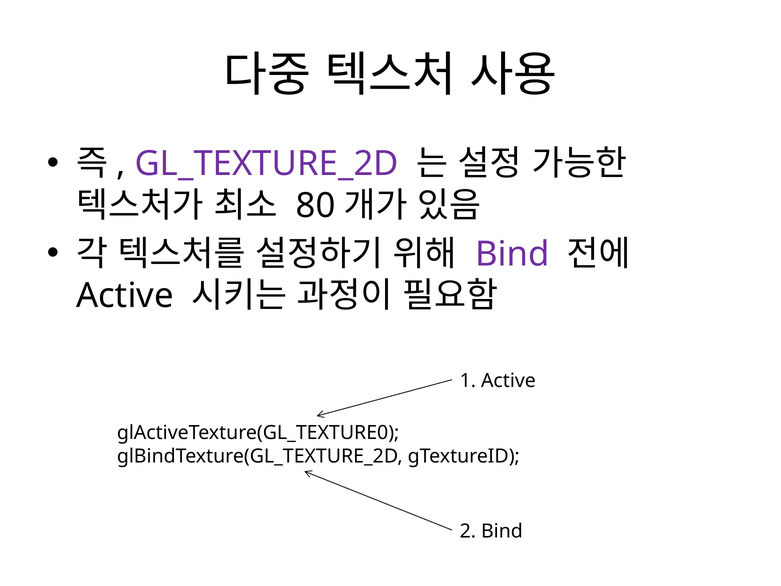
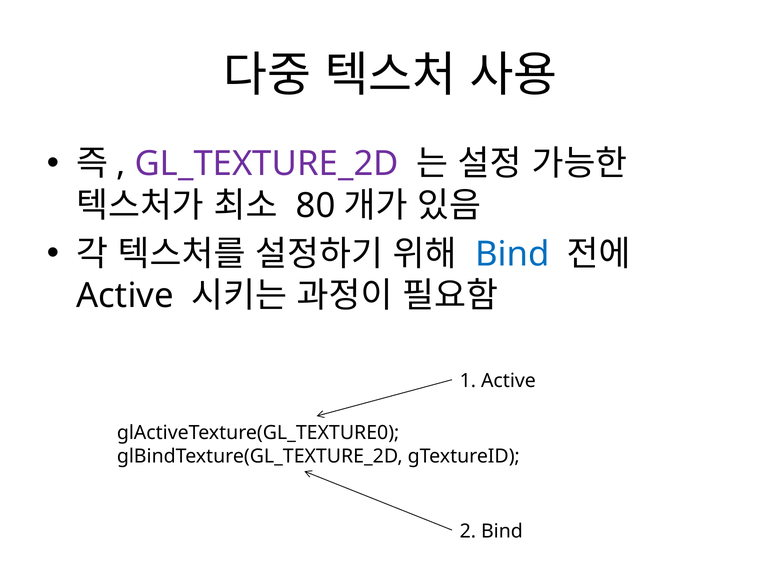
Bind colour: purple -> blue (512, 254)
